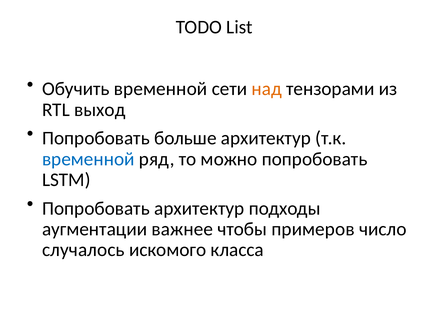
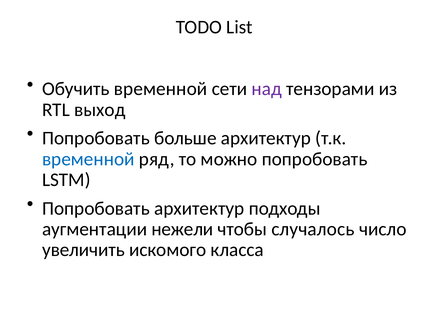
над colour: orange -> purple (267, 89)
важнее: важнее -> нежели (182, 229)
примеров: примеров -> случалось (313, 229)
случалось: случалось -> увеличить (83, 250)
